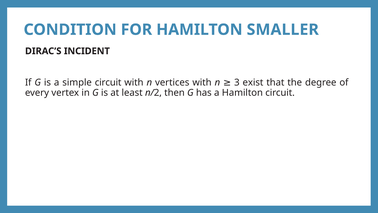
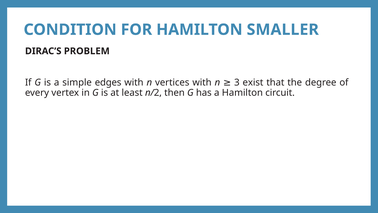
INCIDENT: INCIDENT -> PROBLEM (87, 51)
simple circuit: circuit -> edges (108, 82)
